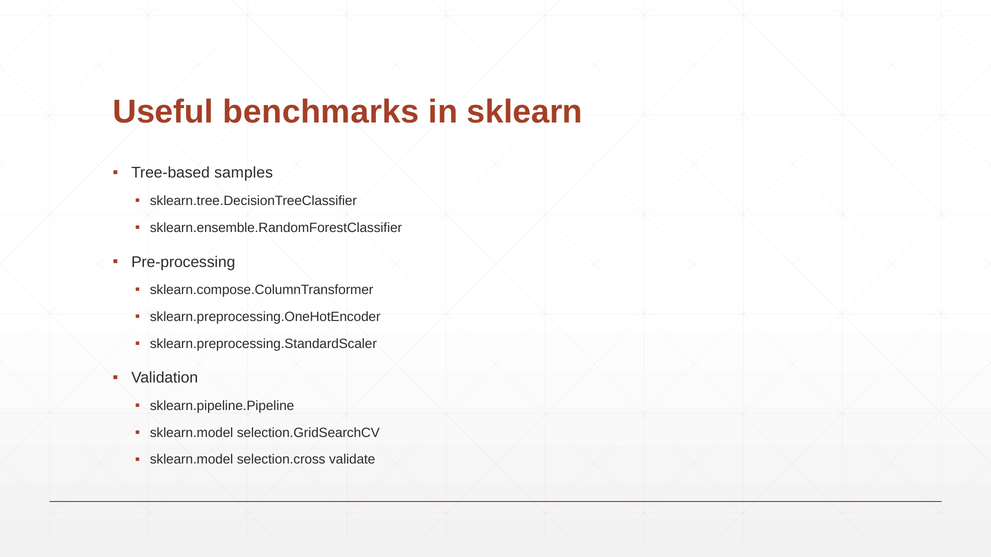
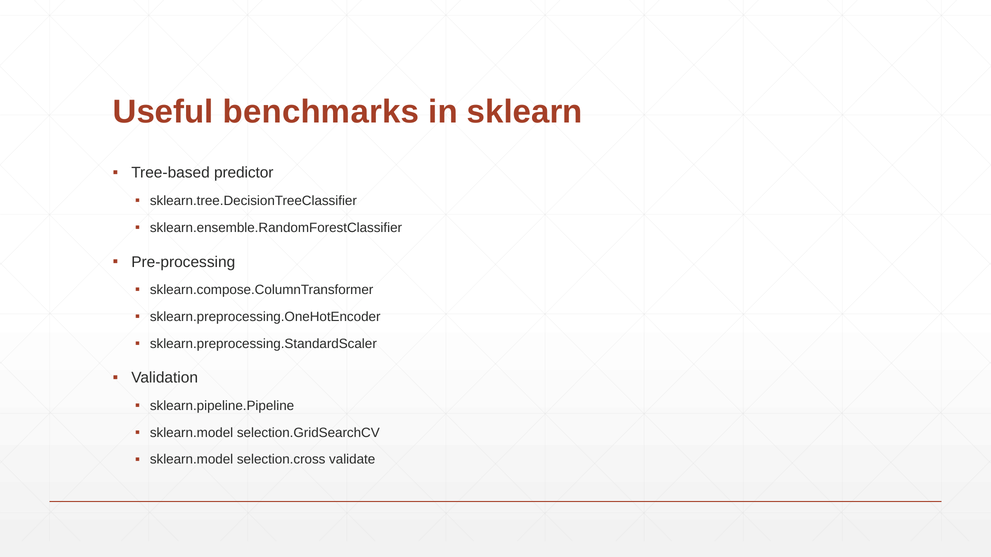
samples: samples -> predictor (244, 173)
